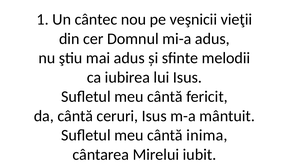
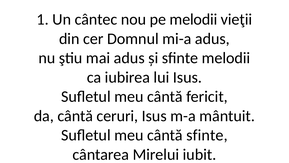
pe veşnicii: veşnicii -> melodii (193, 19)
cântă inima: inima -> sfinte (207, 135)
